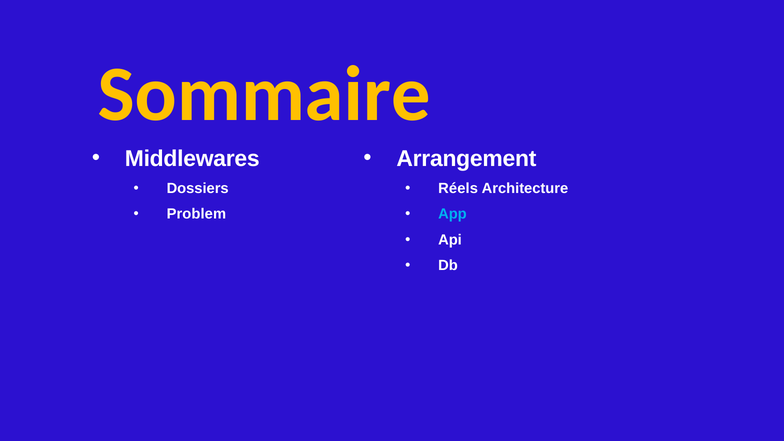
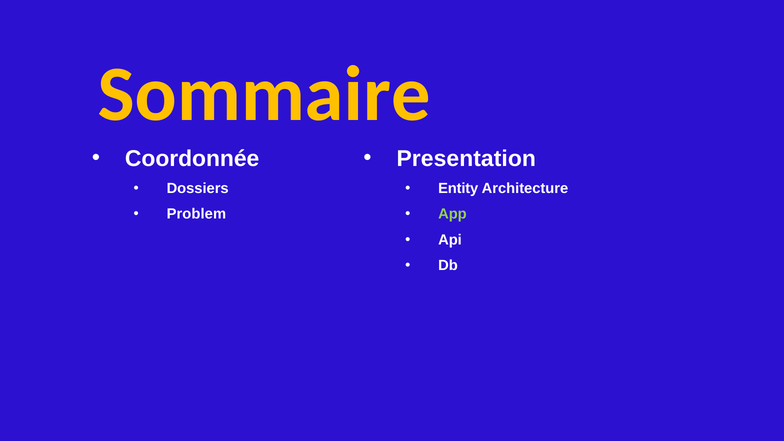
Middlewares: Middlewares -> Coordonnée (192, 159)
Arrangement: Arrangement -> Presentation (466, 159)
Réels: Réels -> Entity (458, 188)
App colour: light blue -> light green (452, 214)
